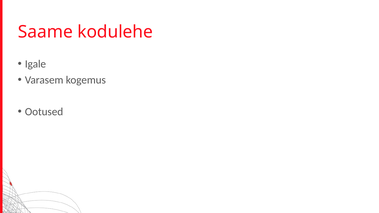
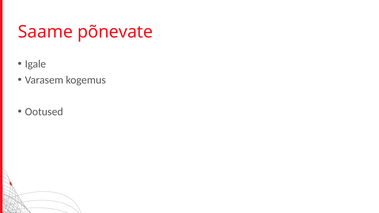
kodulehe: kodulehe -> põnevate (115, 32)
